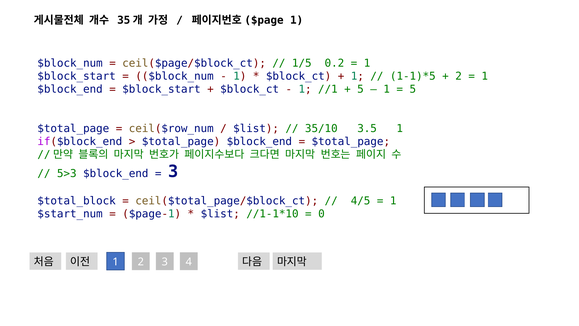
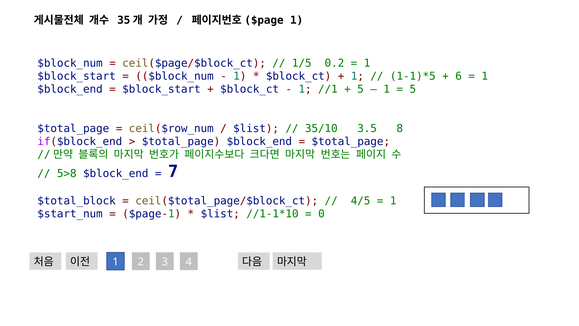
2: 2 -> 6 (459, 76)
3.5 1: 1 -> 8 (400, 128)
5>3: 5>3 -> 5>8 (67, 173)
3: 3 -> 7 (173, 171)
